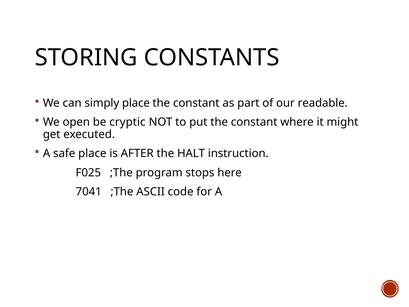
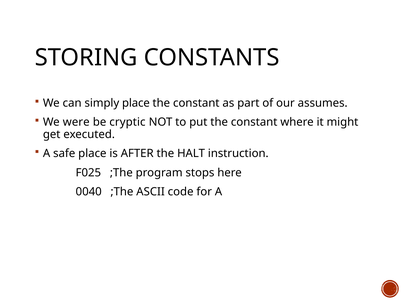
readable: readable -> assumes (323, 103)
open: open -> were (76, 122)
7041: 7041 -> 0040 (89, 192)
